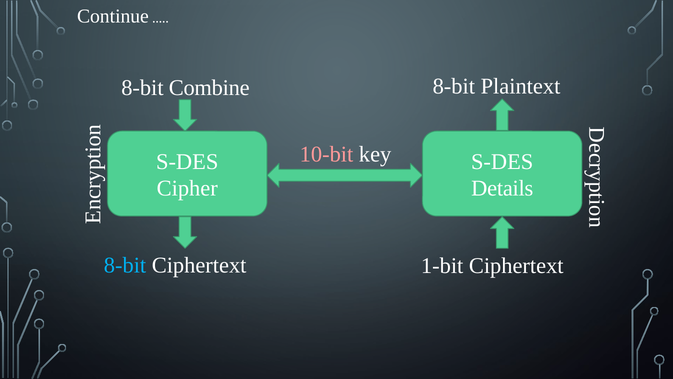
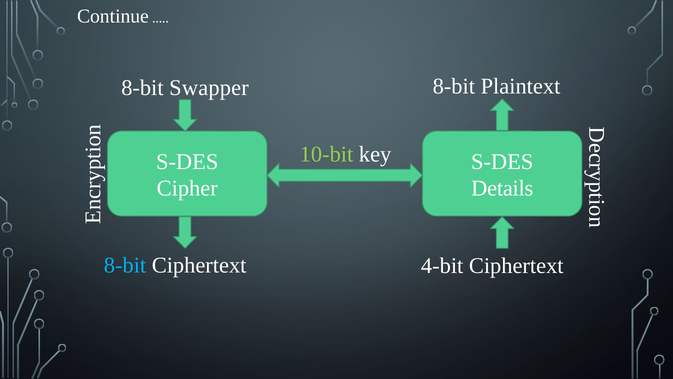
Combine: Combine -> Swapper (209, 88)
10-bit colour: pink -> light green (327, 154)
1-bit: 1-bit -> 4-bit (442, 265)
